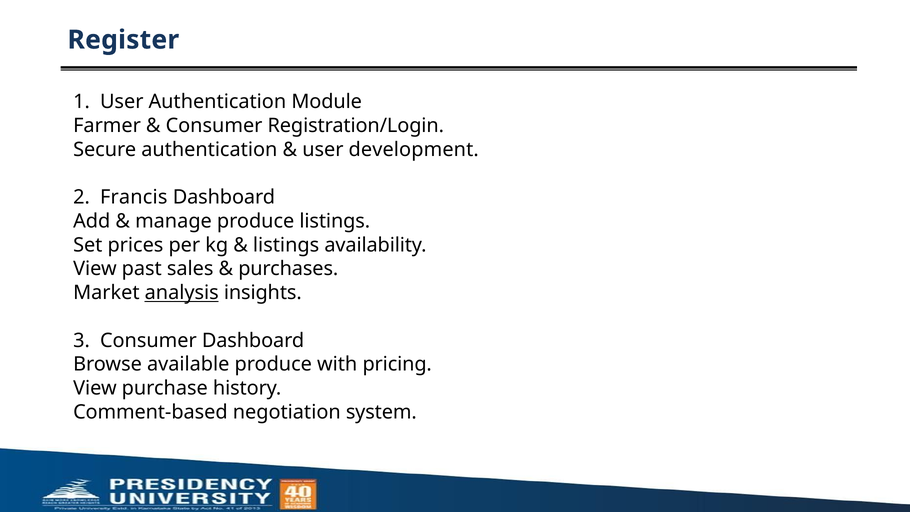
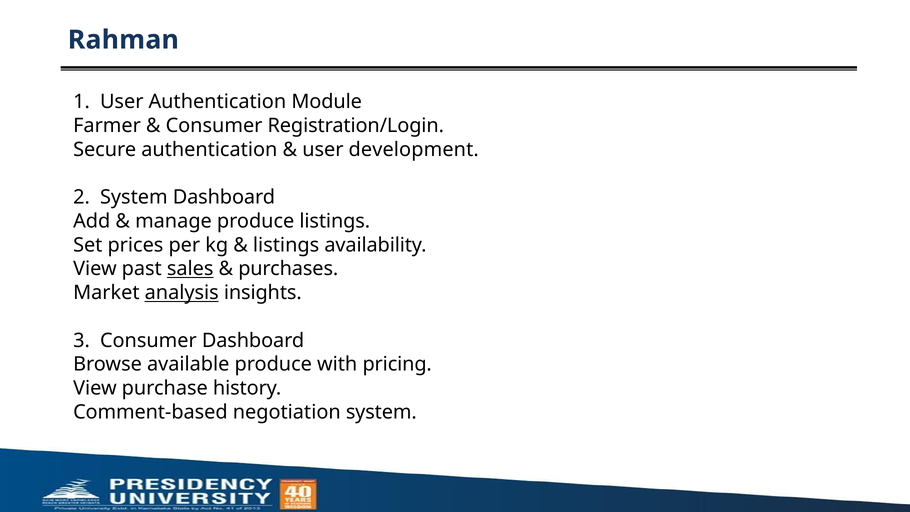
Register: Register -> Rahman (123, 40)
Francis: Francis -> System (134, 197)
sales underline: none -> present (190, 269)
